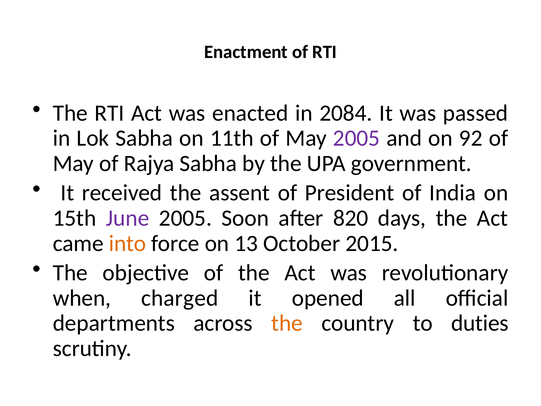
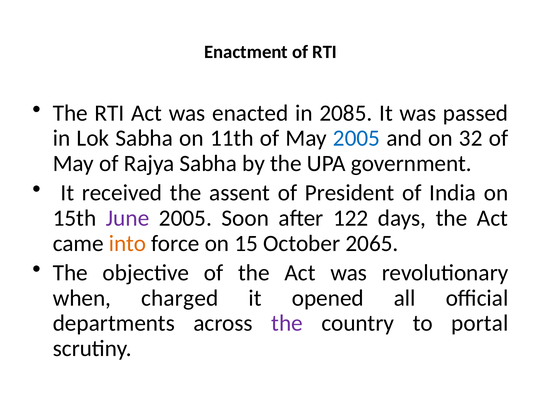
2084: 2084 -> 2085 (346, 113)
2005 colour: purple -> blue (357, 138)
92: 92 -> 32 (471, 138)
820: 820 -> 122 (351, 218)
13: 13 -> 15 (246, 243)
2015: 2015 -> 2065 (372, 243)
the colour: orange -> purple (287, 323)
duties: duties -> portal (480, 323)
